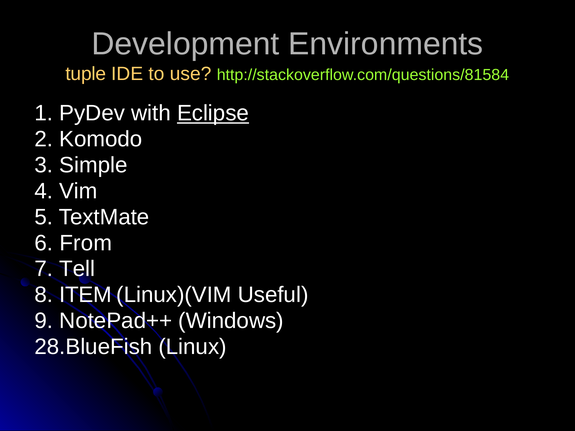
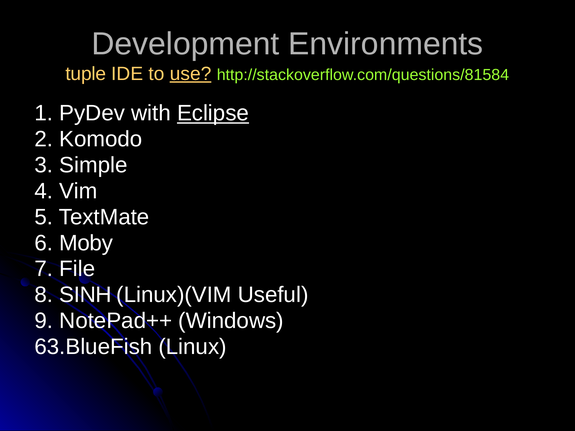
use underline: none -> present (191, 74)
From: From -> Moby (86, 243)
Tell: Tell -> File (77, 269)
ITEM: ITEM -> SINH (85, 295)
28.BlueFish: 28.BlueFish -> 63.BlueFish (93, 347)
